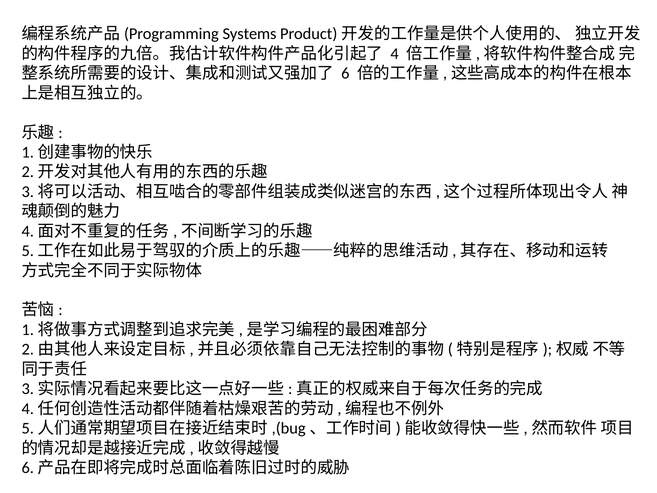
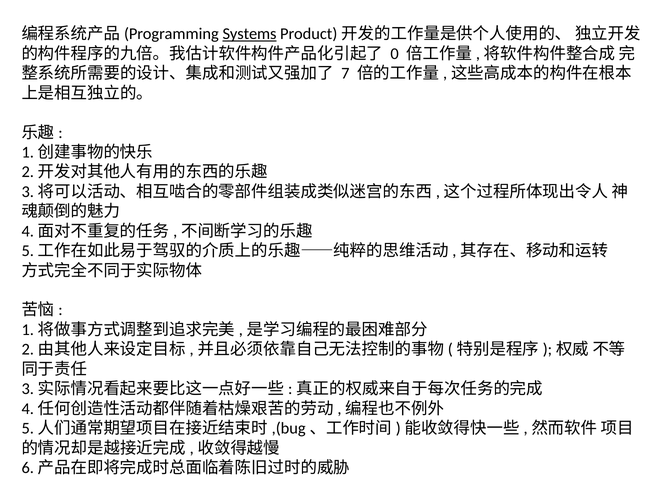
Systems underline: none -> present (250, 34)
4: 4 -> 0 (395, 54)
6: 6 -> 7 (345, 73)
